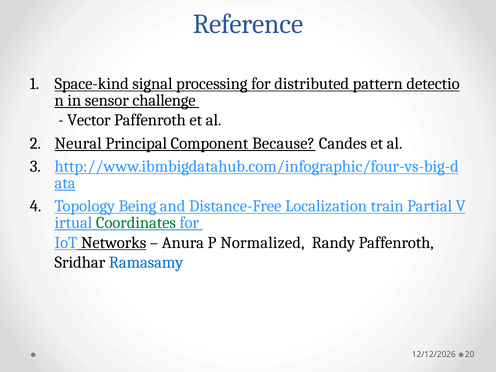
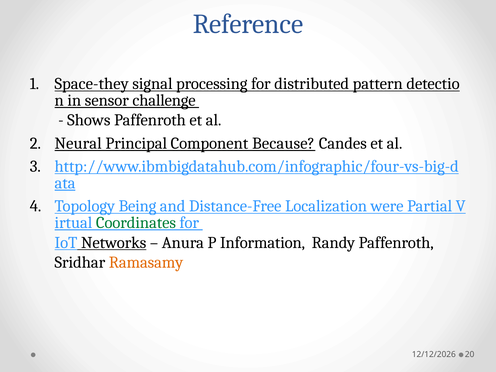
Space-kind: Space-kind -> Space-they (92, 84)
Vector: Vector -> Shows (89, 120)
train: train -> were (387, 206)
Normalized: Normalized -> Information (263, 243)
Ramasamy colour: blue -> orange (146, 262)
